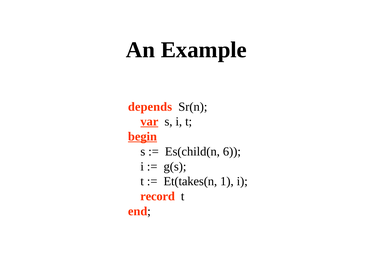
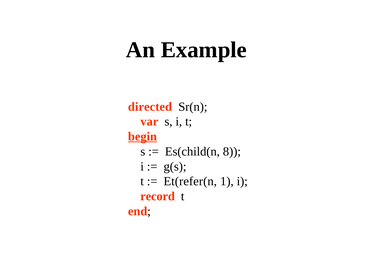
depends: depends -> directed (150, 107)
var underline: present -> none (149, 122)
6: 6 -> 8 (232, 151)
Et(takes(n: Et(takes(n -> Et(refer(n (190, 181)
